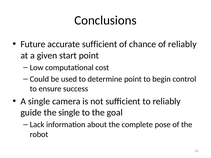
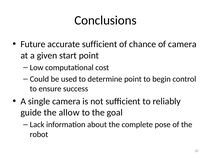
of reliably: reliably -> camera (182, 44)
the single: single -> allow (69, 113)
